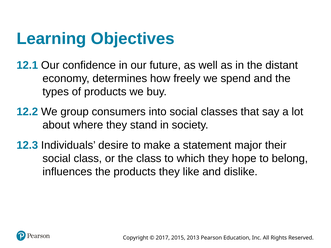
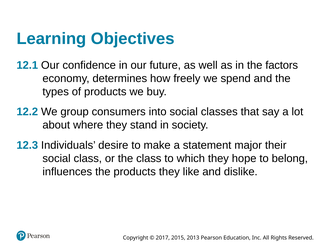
distant: distant -> factors (282, 65)
